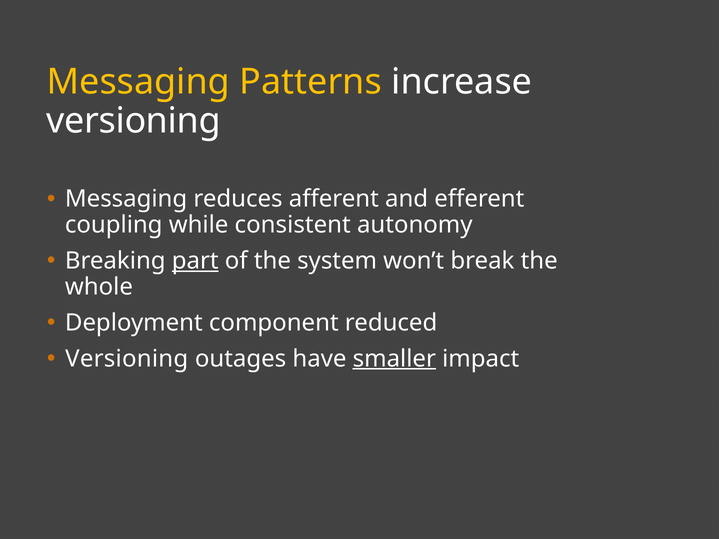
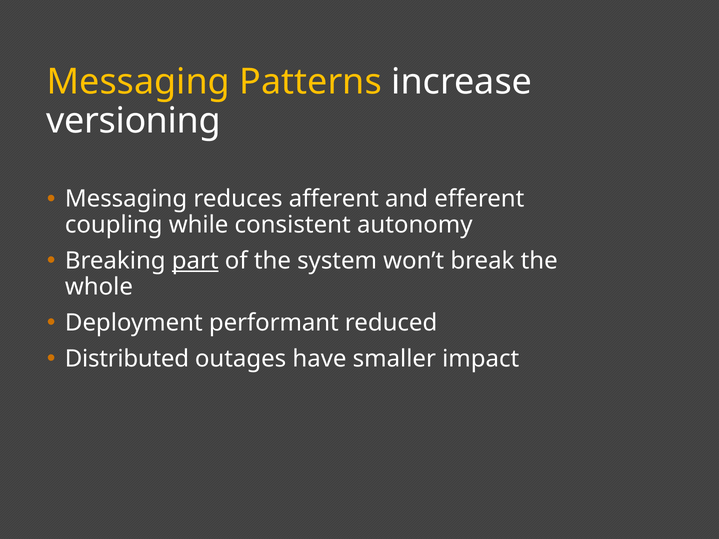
component: component -> performant (274, 323)
Versioning: Versioning -> Distributed (127, 359)
smaller underline: present -> none (394, 359)
